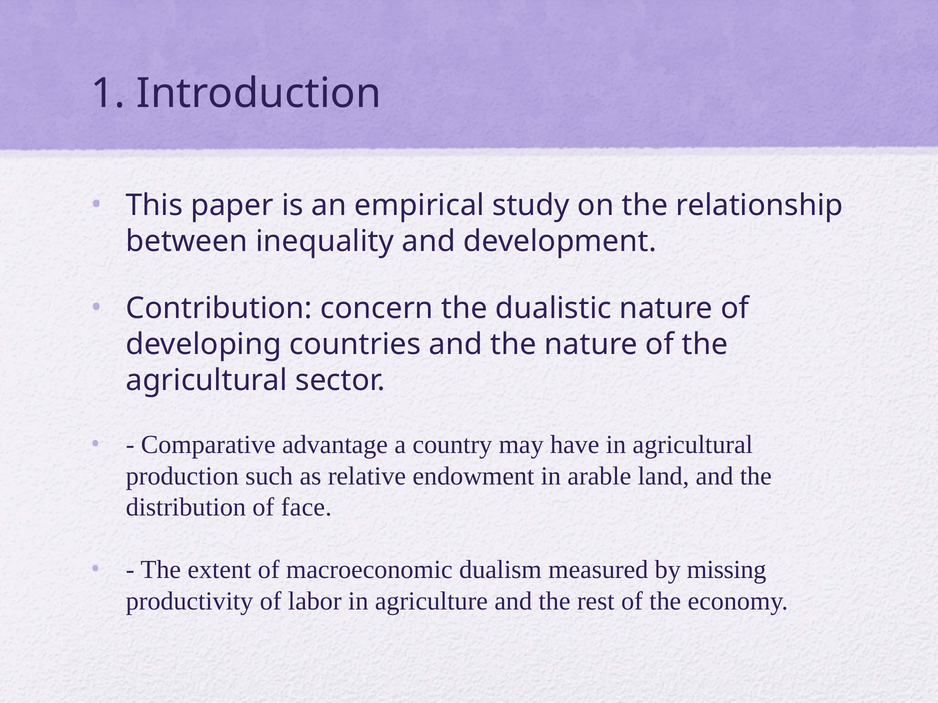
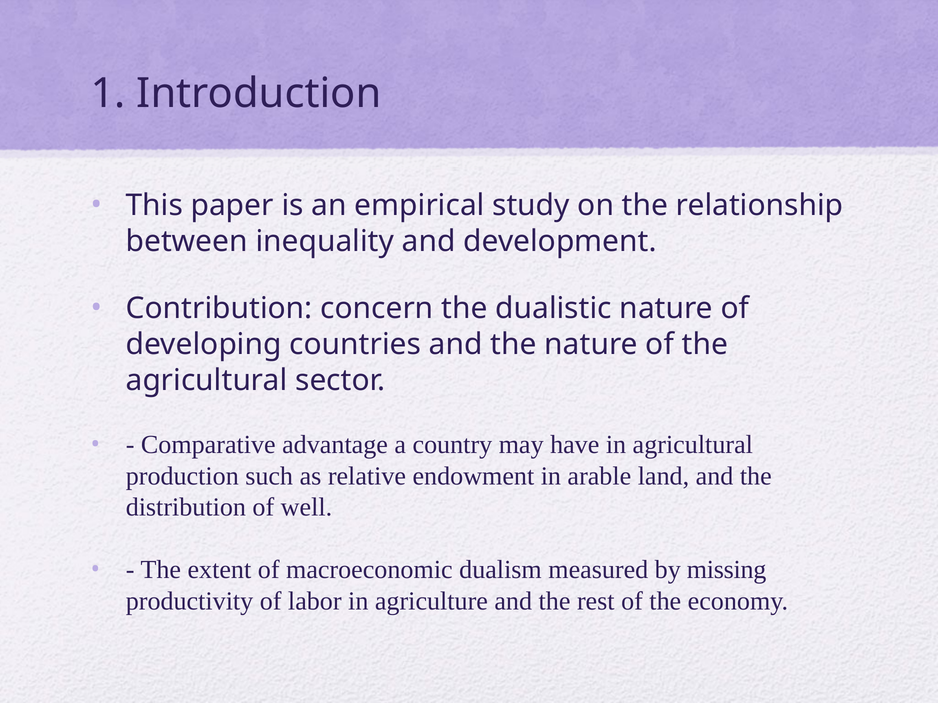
face: face -> well (306, 508)
